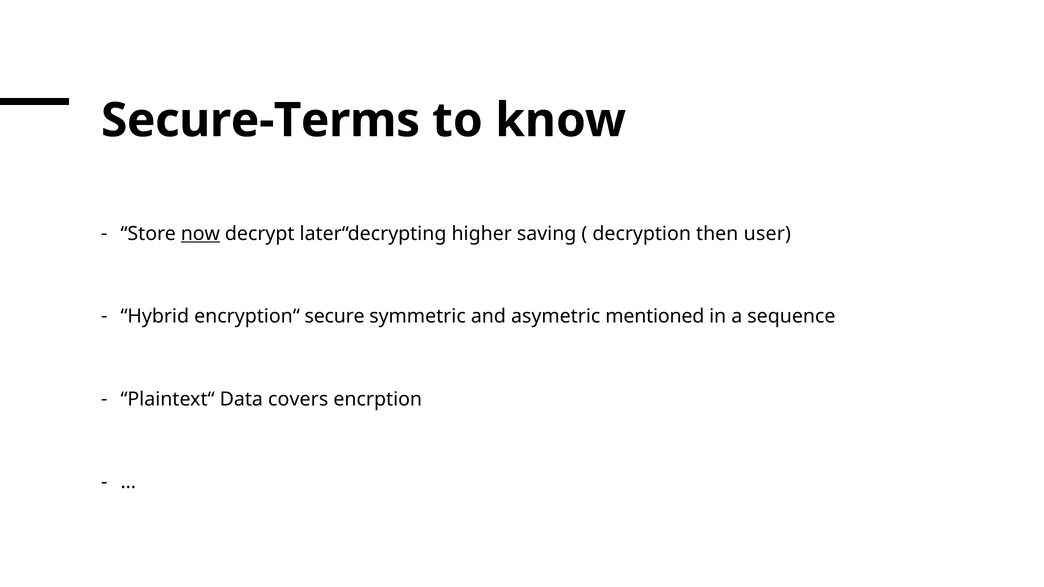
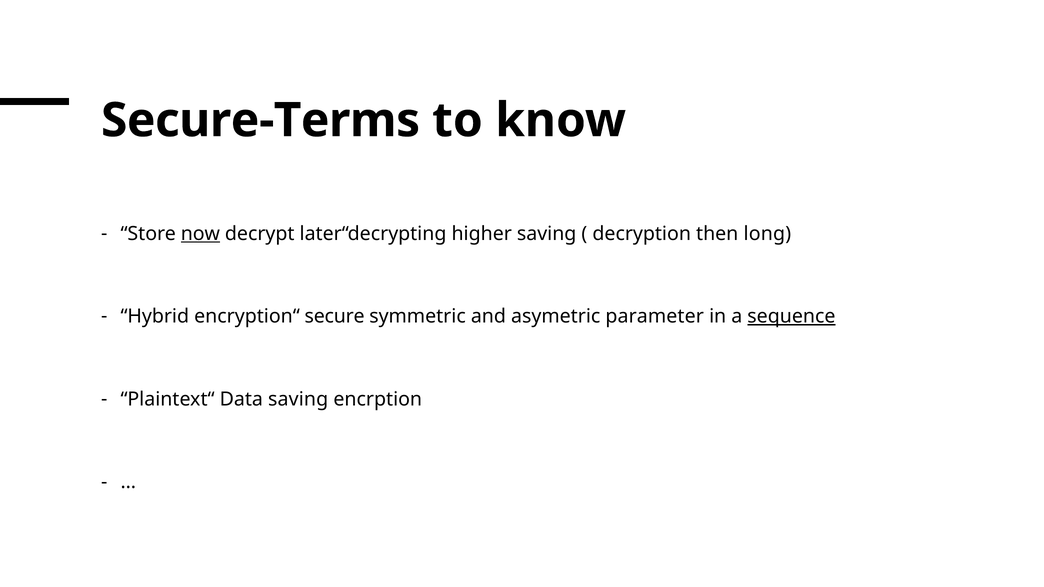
user: user -> long (767, 234)
mentioned: mentioned -> parameter (655, 316)
sequence underline: none -> present (791, 316)
Data covers: covers -> saving (298, 399)
